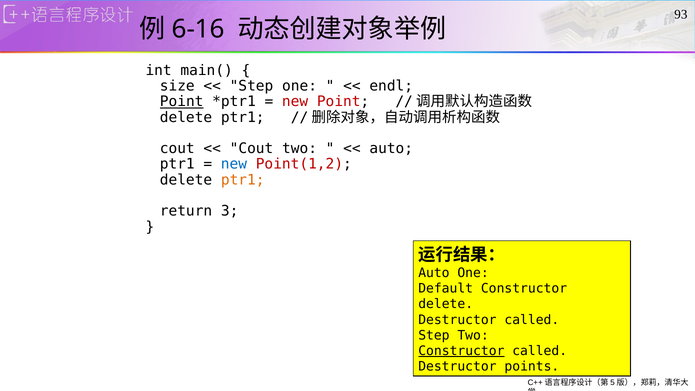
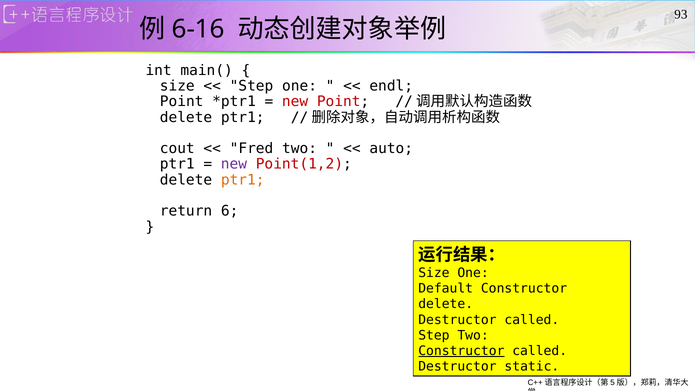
Point underline: present -> none (182, 102)
Cout: Cout -> Fred (251, 148)
new colour: blue -> purple (234, 164)
3: 3 -> 6 (230, 211)
Auto: Auto -> Size (434, 273)
points: points -> static (532, 366)
